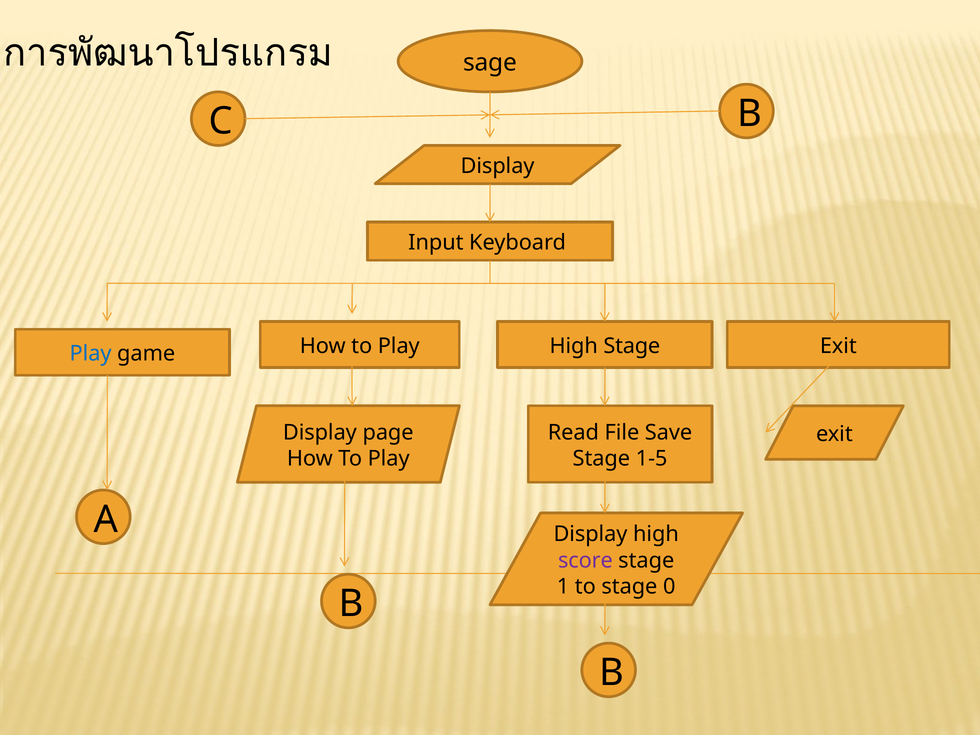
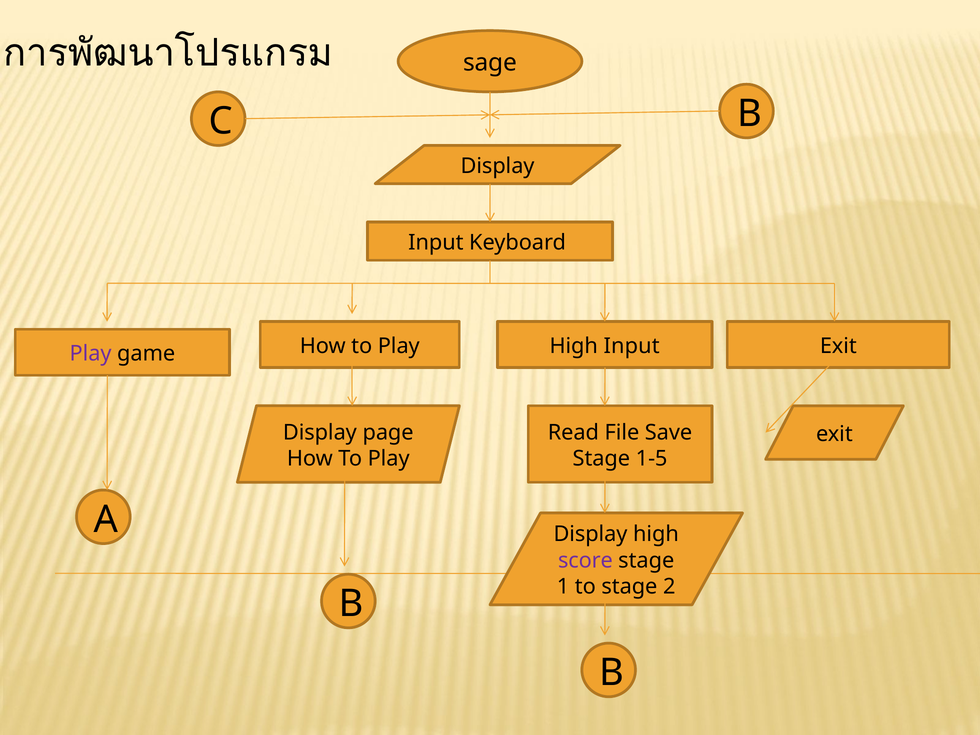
Play colour: blue -> purple (91, 354)
High Stage: Stage -> Input (632, 346)
0: 0 -> 2 (669, 587)
